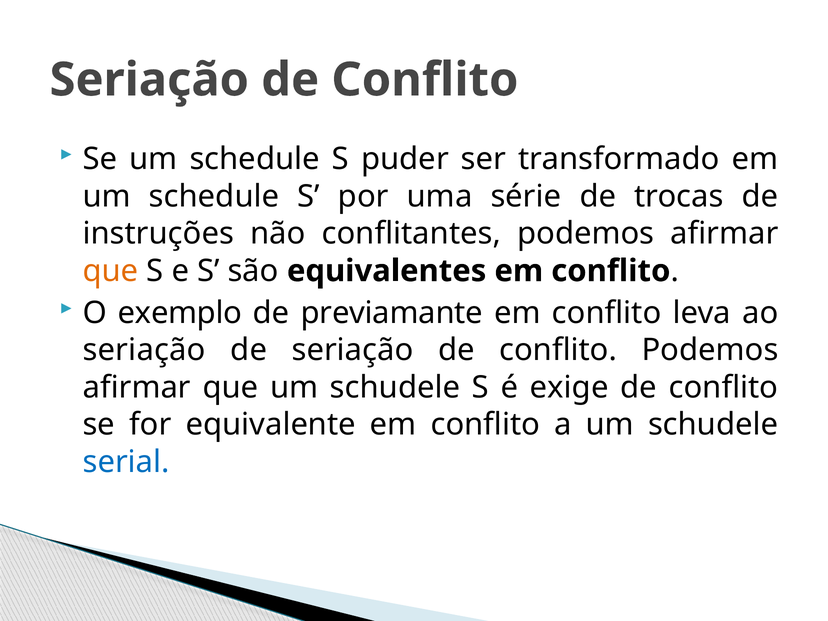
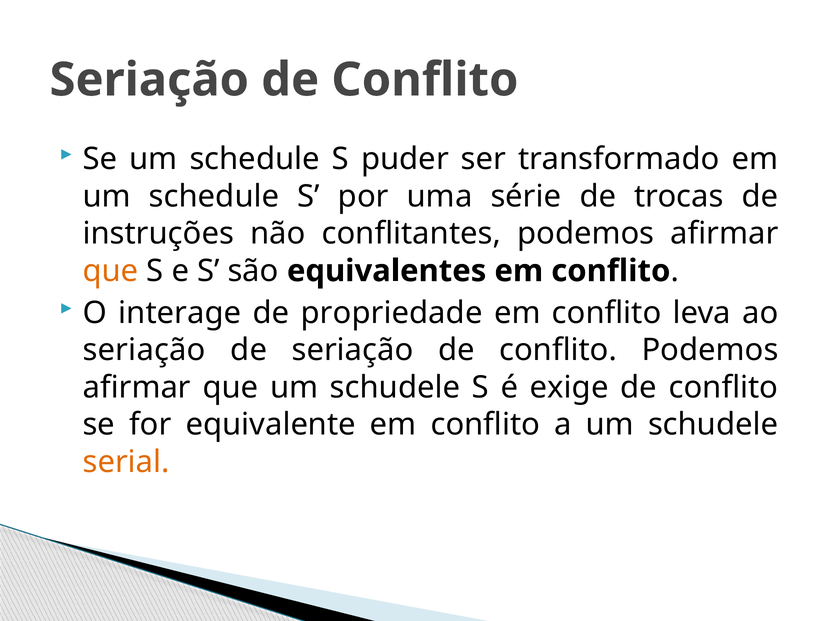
exemplo: exemplo -> interage (180, 313)
previamante: previamante -> propriedade (392, 313)
serial colour: blue -> orange (126, 462)
